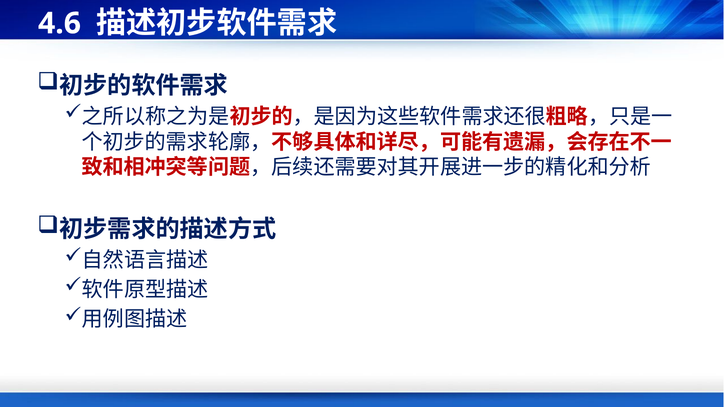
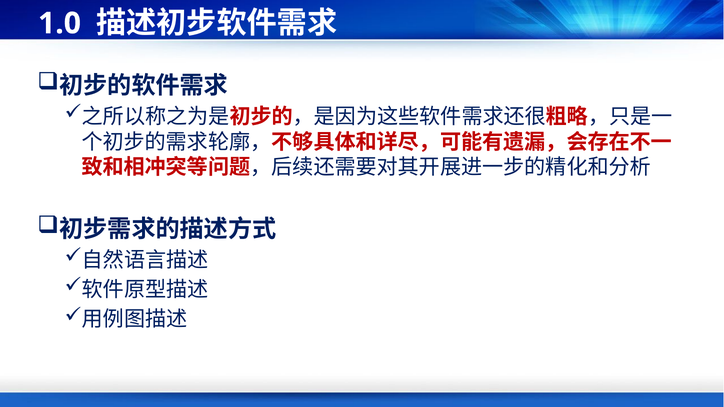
4.6: 4.6 -> 1.0 (60, 23)
